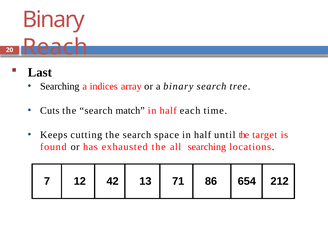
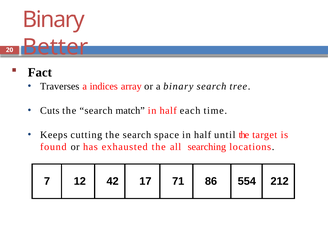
Reach: Reach -> Better (55, 47)
Last: Last -> Fact (40, 72)
Searching: Searching -> Traverses (60, 86)
13: 13 -> 17 (145, 181)
654: 654 -> 554 (247, 181)
